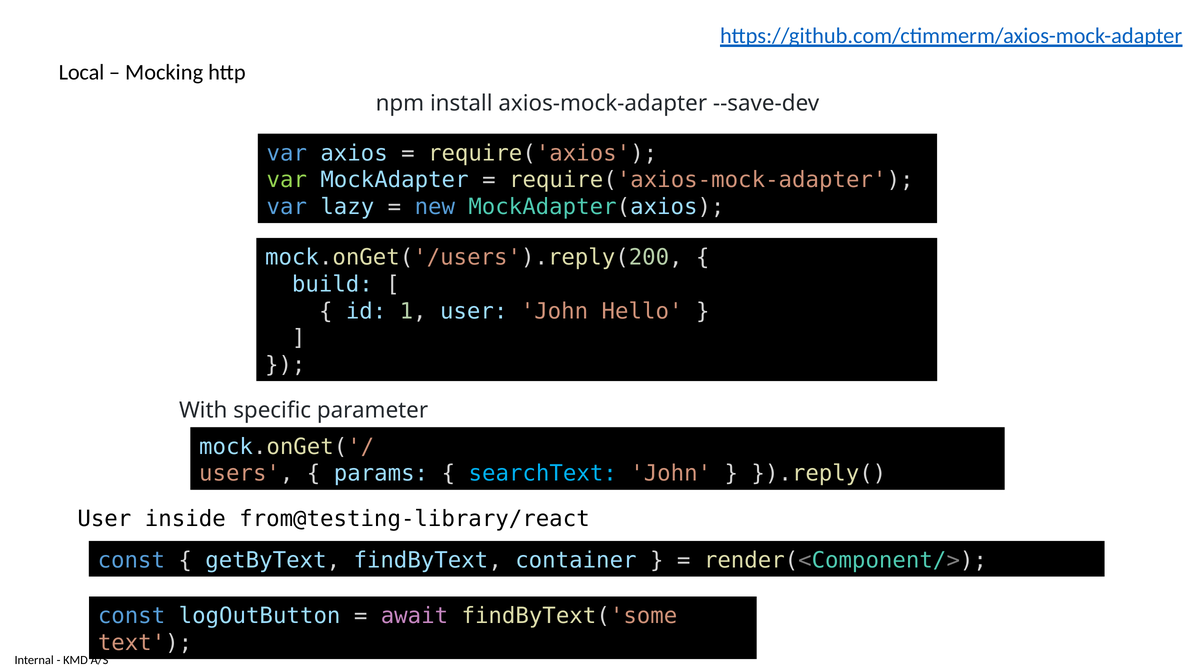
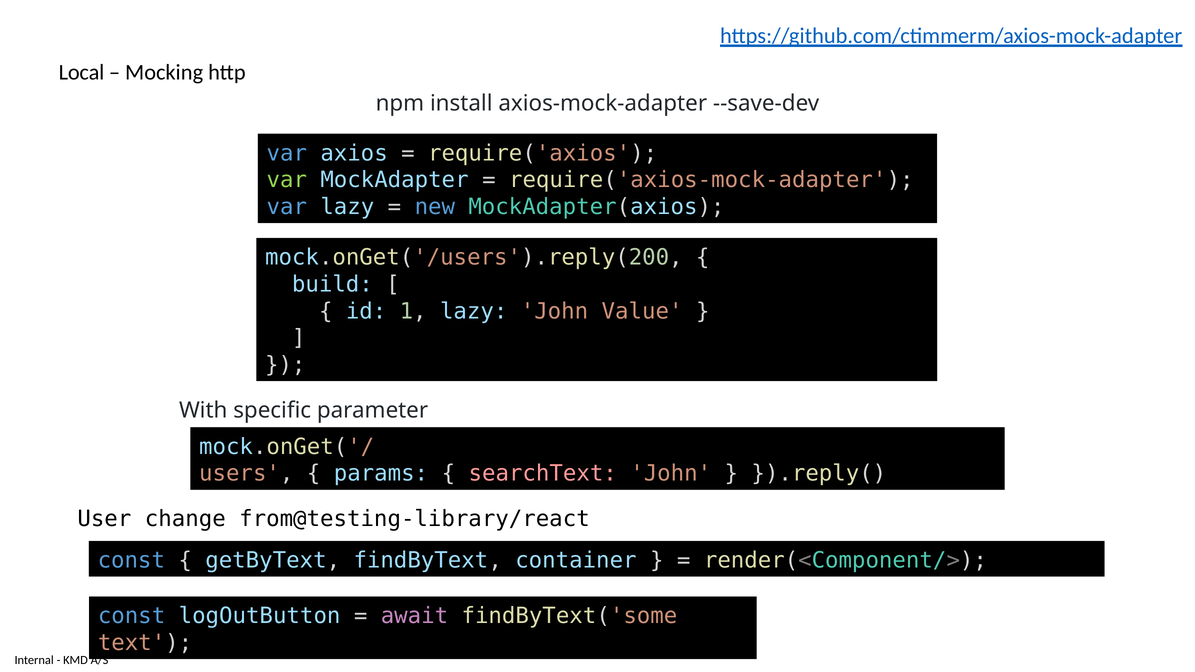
1 user: user -> lazy (474, 311)
Hello: Hello -> Value (642, 311)
searchText colour: light blue -> pink (543, 474)
inside: inside -> change (185, 519)
